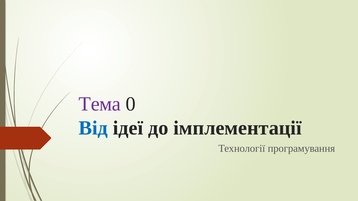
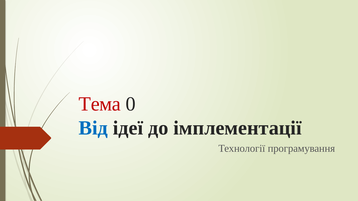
Тема colour: purple -> red (100, 104)
